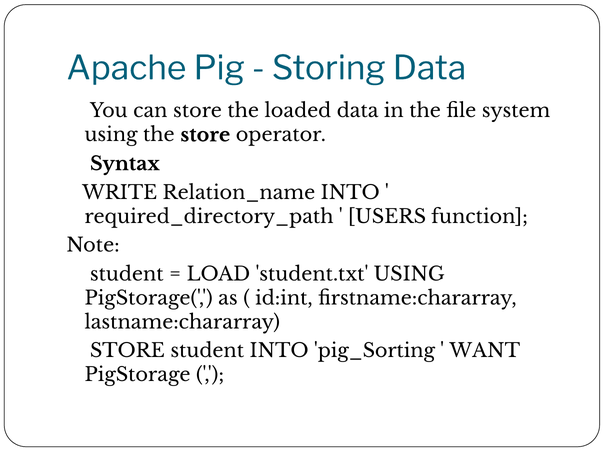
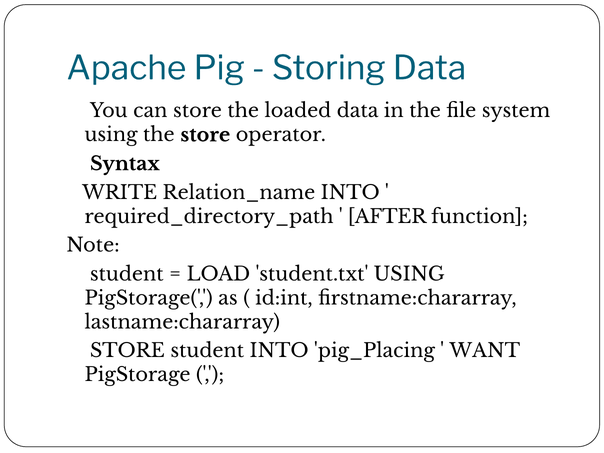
USERS: USERS -> AFTER (387, 217)
pig_Sorting: pig_Sorting -> pig_Placing (374, 351)
